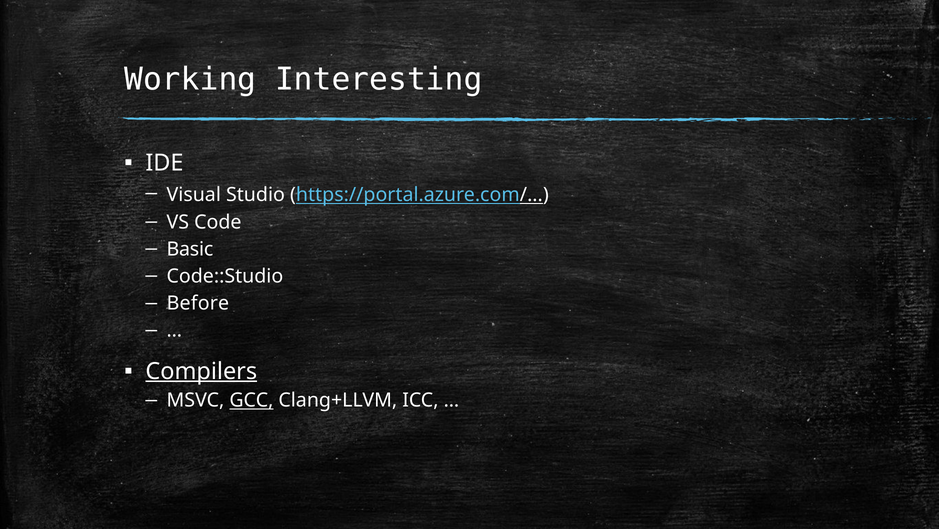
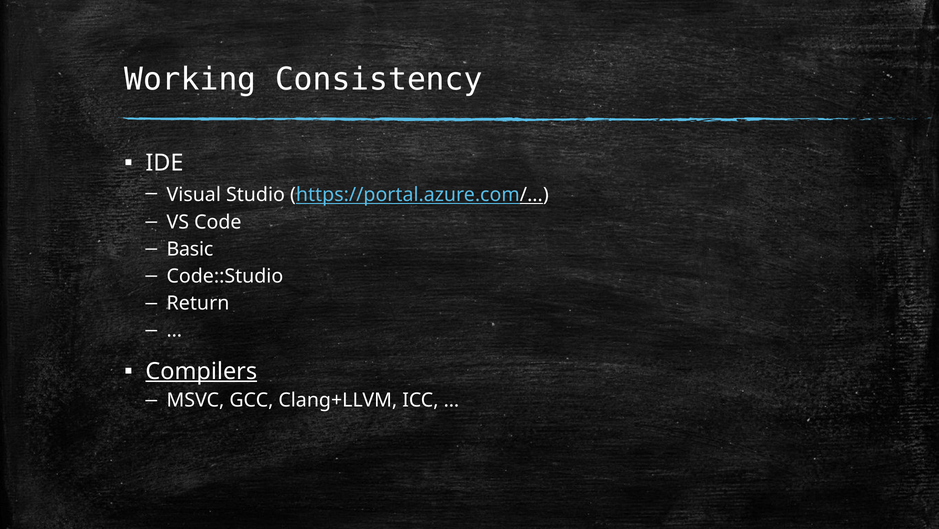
Interesting: Interesting -> Consistency (379, 79)
Before: Before -> Return (198, 303)
GCC underline: present -> none (251, 400)
